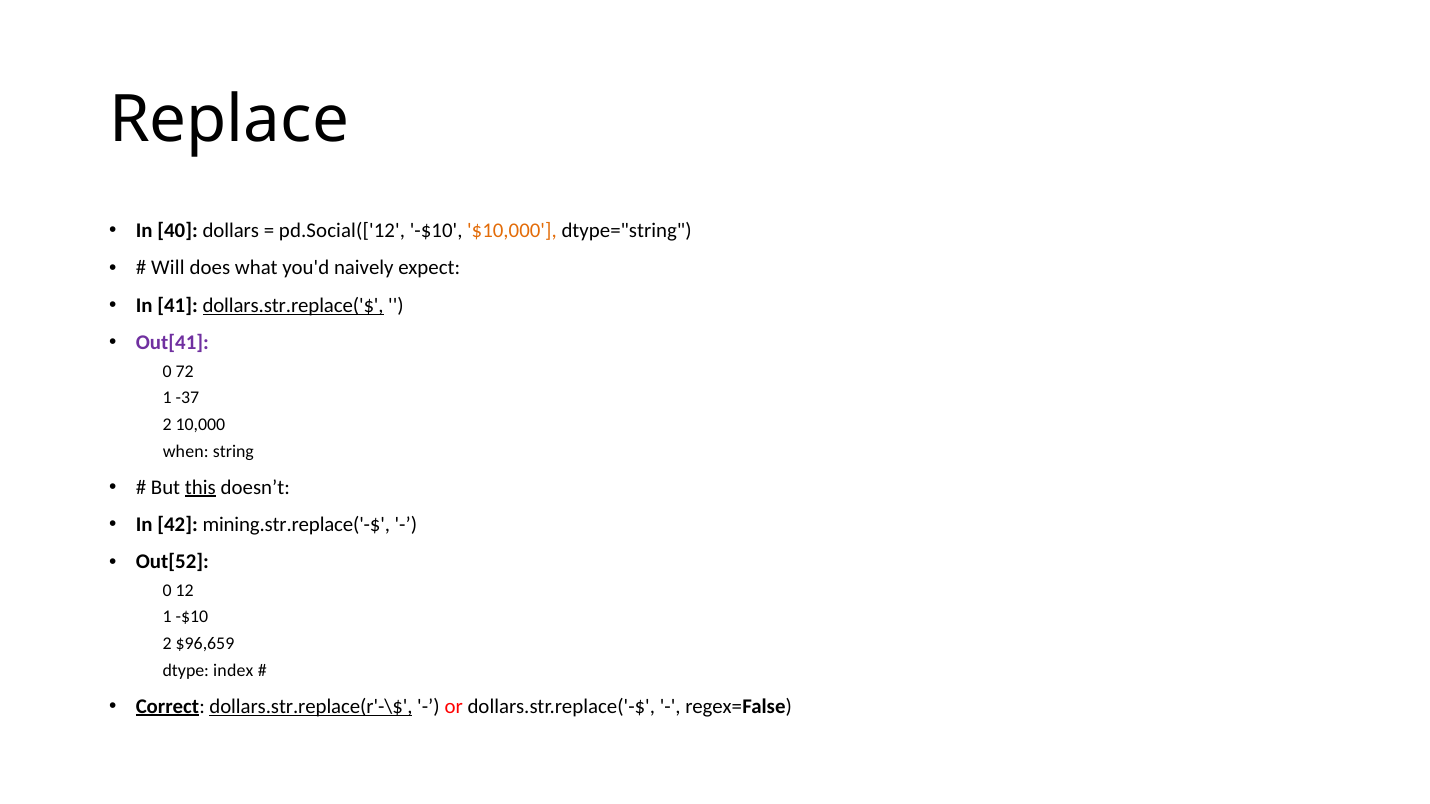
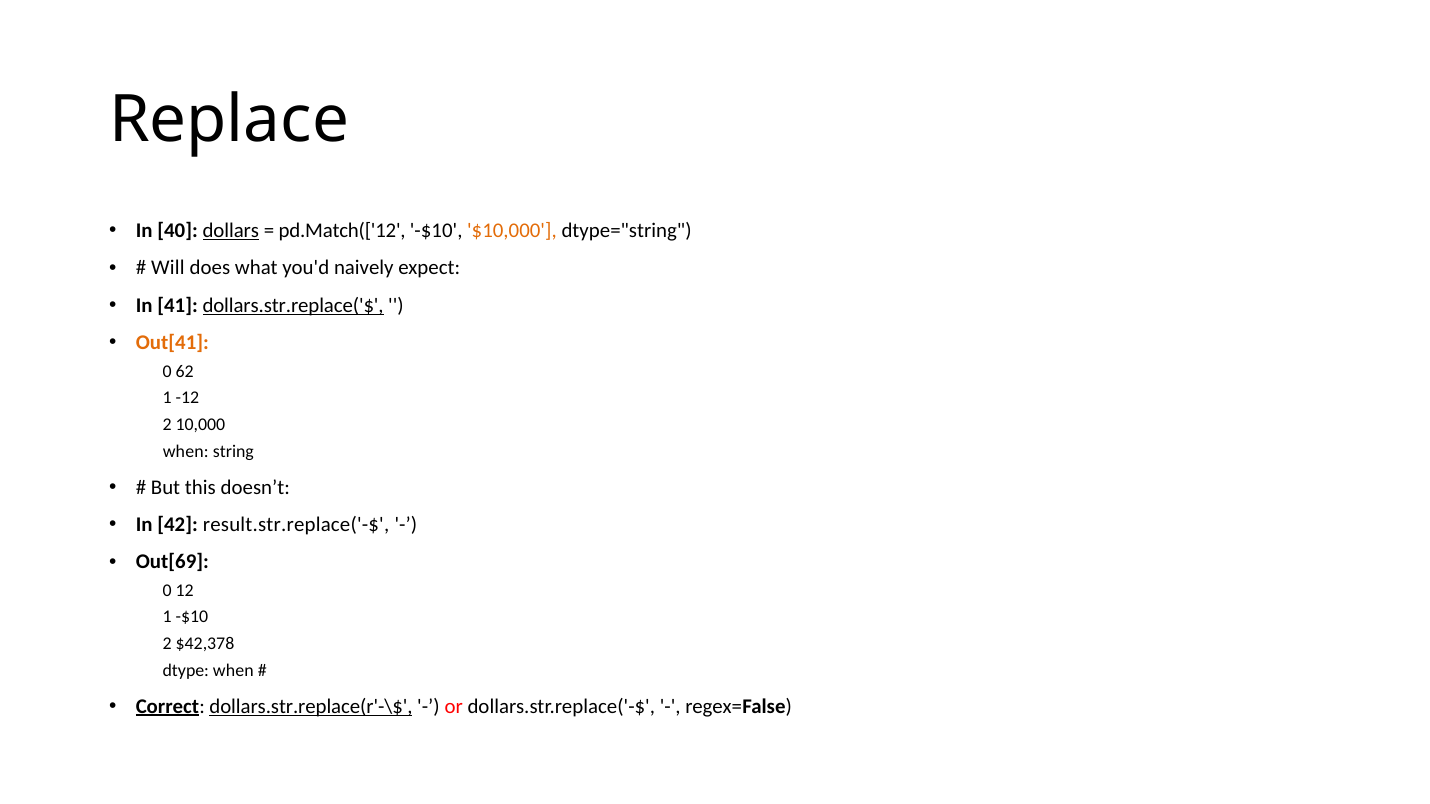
dollars underline: none -> present (231, 231)
pd.Social(['12: pd.Social(['12 -> pd.Match(['12 (342, 231)
Out[41 colour: purple -> orange (172, 343)
72: 72 -> 62 (185, 371)
-37: -37 -> -12 (187, 398)
this underline: present -> none (200, 487)
mining.str.replace('-$: mining.str.replace('-$ -> result.str.replace('-$ (296, 525)
Out[52: Out[52 -> Out[69 (172, 562)
$96,659: $96,659 -> $42,378 (205, 644)
dtype index: index -> when (233, 671)
